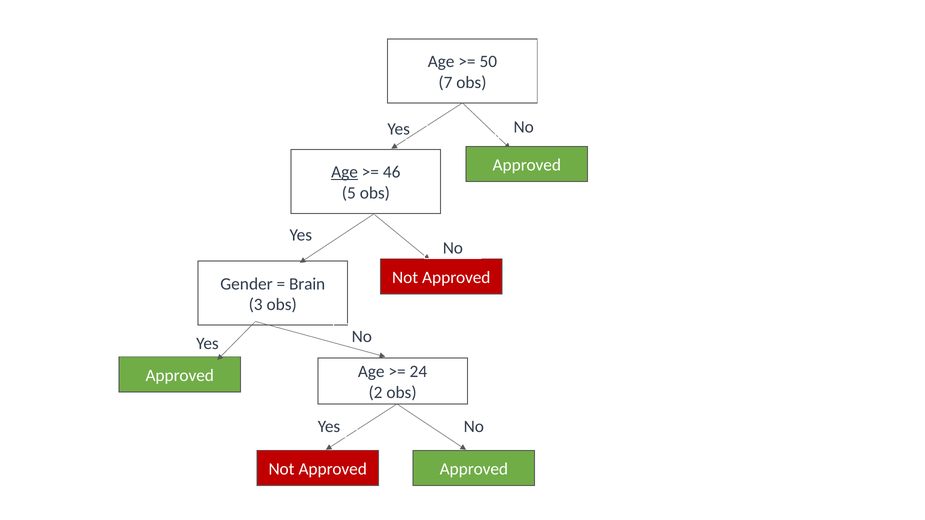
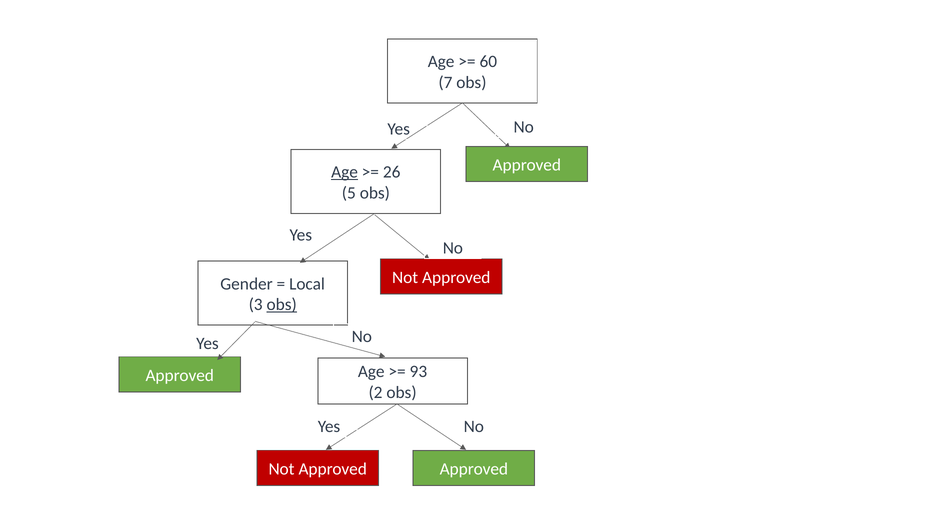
50: 50 -> 60 (488, 62)
46: 46 -> 26 (392, 172)
Brain: Brain -> Local (307, 284)
obs underline: none -> present (282, 305)
24: 24 -> 93 (418, 372)
